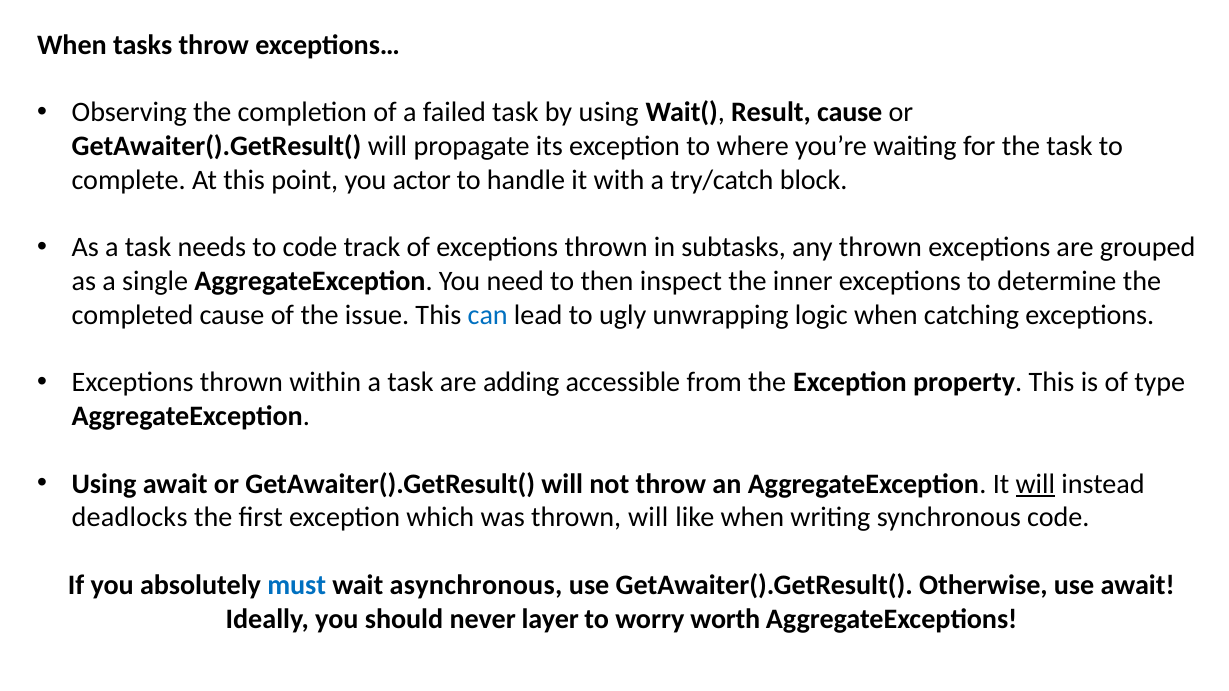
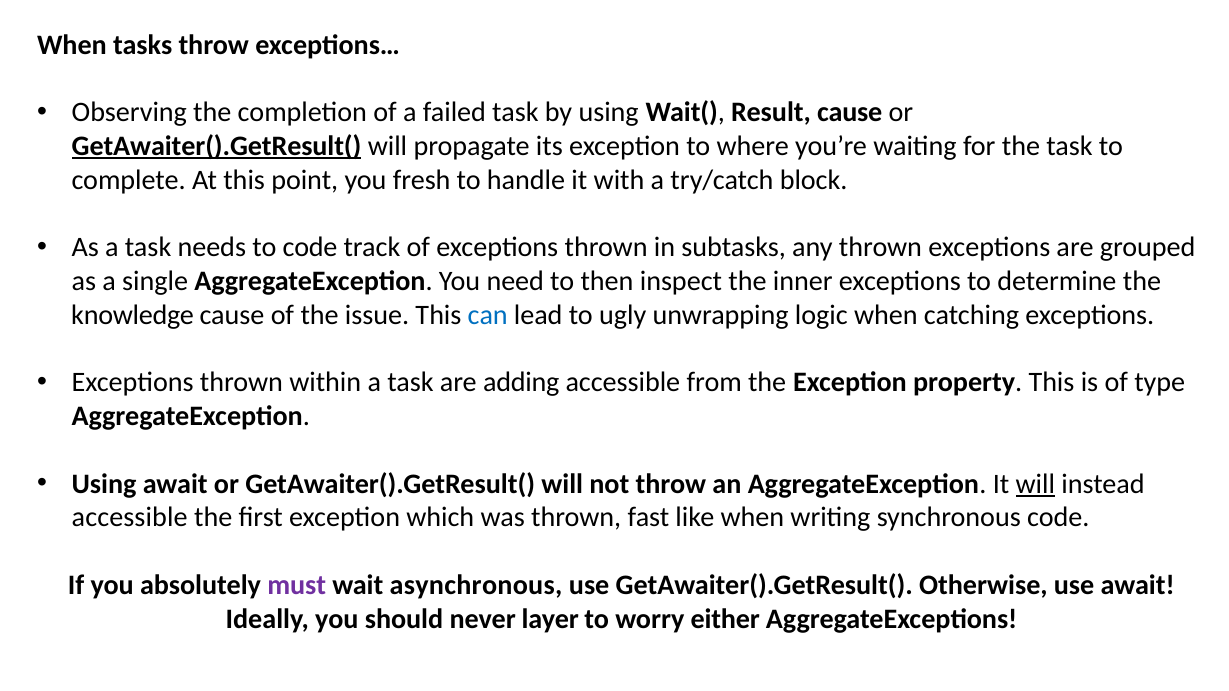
GetAwaiter().GetResult( underline: none -> present (217, 146)
actor: actor -> fresh (422, 180)
completed: completed -> knowledge (133, 315)
deadlocks: deadlocks -> accessible (130, 518)
thrown will: will -> fast (648, 518)
must colour: blue -> purple (297, 585)
worth: worth -> either (725, 619)
